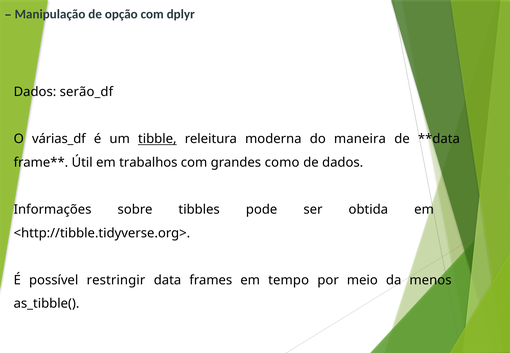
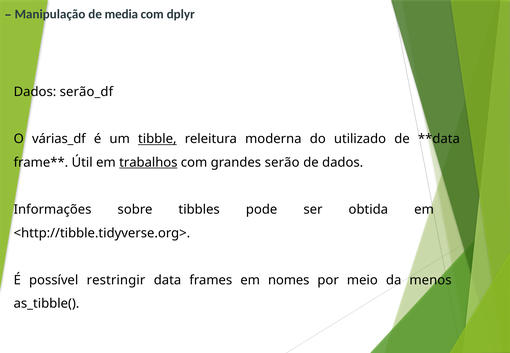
opção: opção -> media (121, 14)
maneira: maneira -> utilizado (360, 139)
trabalhos underline: none -> present (148, 163)
como: como -> serão (282, 163)
tempo: tempo -> nomes (289, 280)
